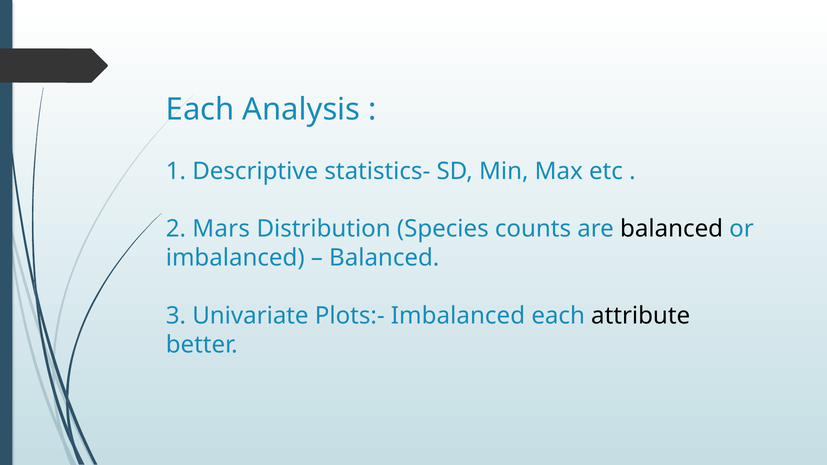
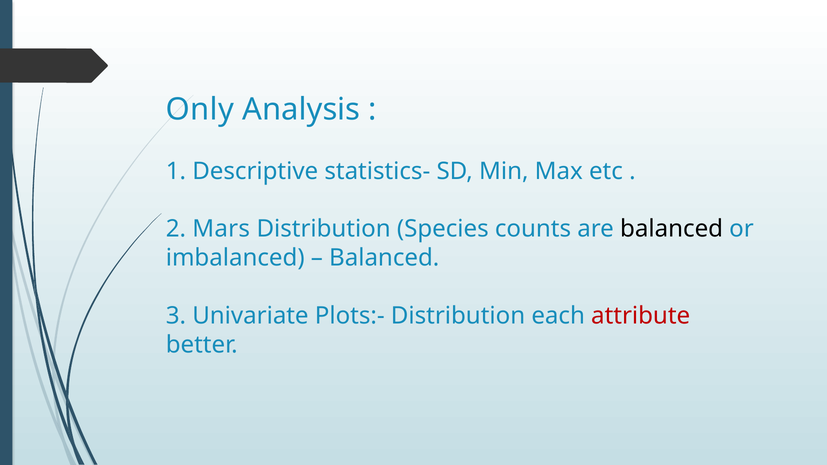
Each: Each -> Only (200, 110)
Plots:- Imbalanced: Imbalanced -> Distribution (458, 316)
attribute colour: black -> red (641, 316)
